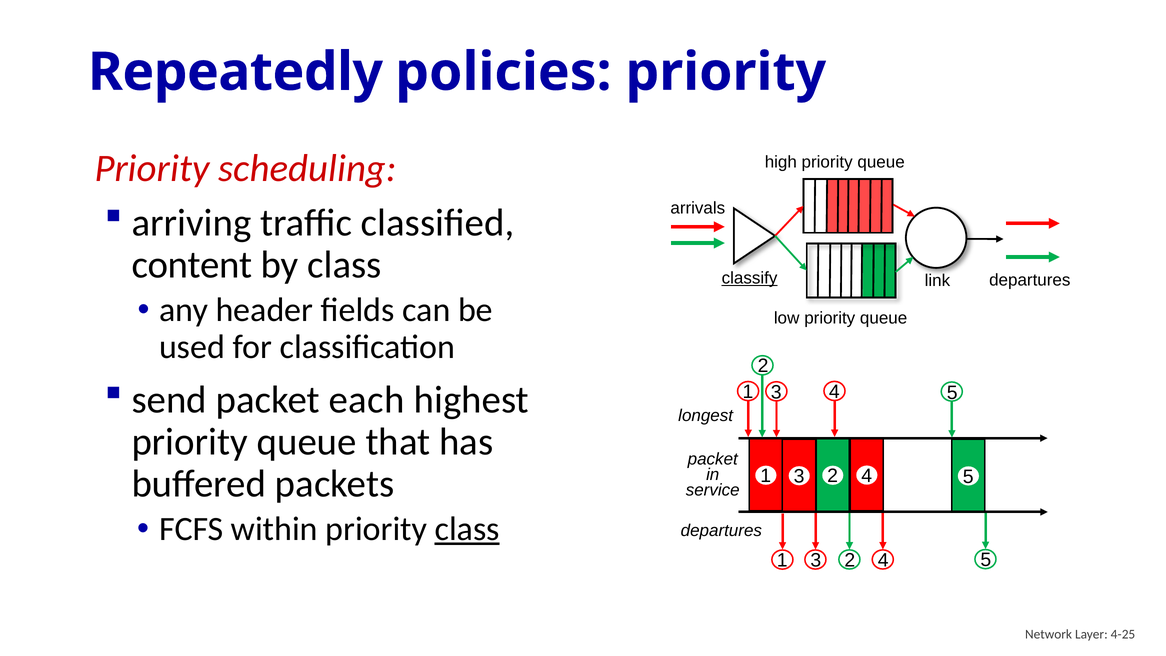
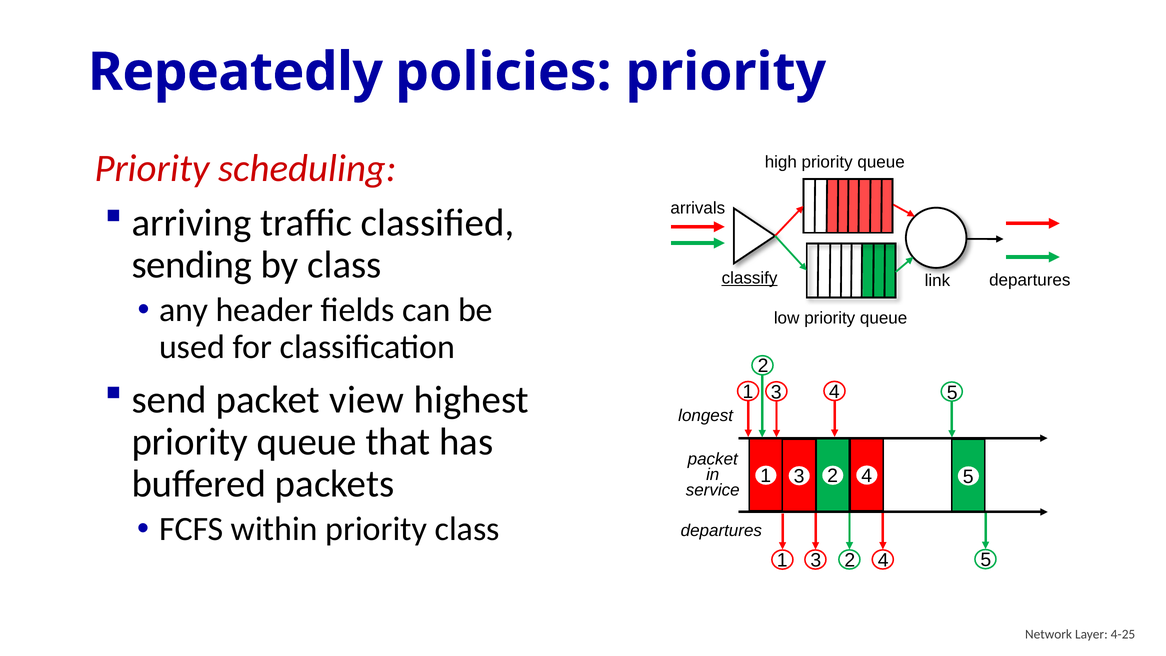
content: content -> sending (192, 265)
each: each -> view (367, 400)
class underline: present -> none (467, 529)
